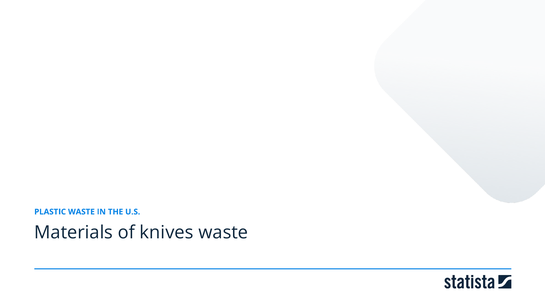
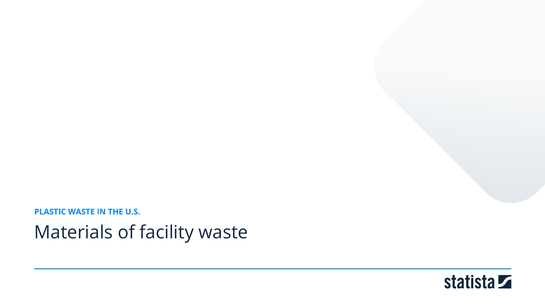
knives: knives -> facility (167, 232)
